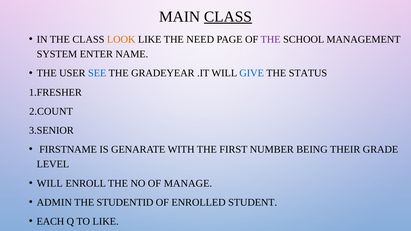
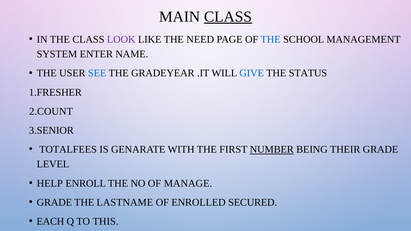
LOOK colour: orange -> purple (121, 39)
THE colour: purple -> blue (271, 39)
FIRSTNAME: FIRSTNAME -> TOTALFEES (68, 150)
NUMBER underline: none -> present (272, 150)
WILL: WILL -> HELP (50, 183)
ADMIN: ADMIN -> GRADE (54, 203)
STUDENTID: STUDENTID -> LASTNAME (125, 203)
STUDENT: STUDENT -> SECURED (253, 203)
TO LIKE: LIKE -> THIS (106, 222)
